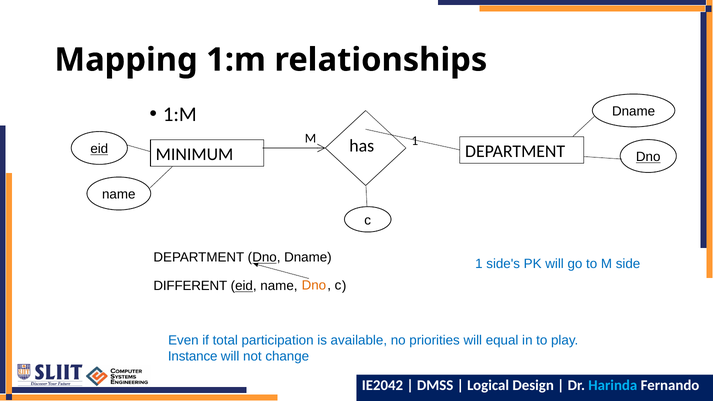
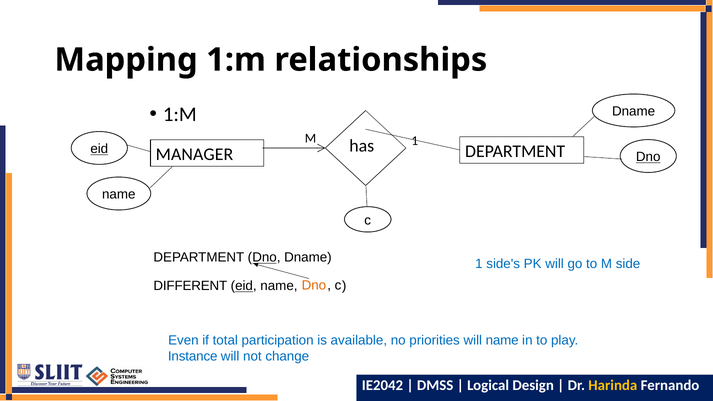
MINIMUM: MINIMUM -> MANAGER (194, 154)
will equal: equal -> name (502, 341)
Harinda colour: light blue -> yellow (613, 385)
